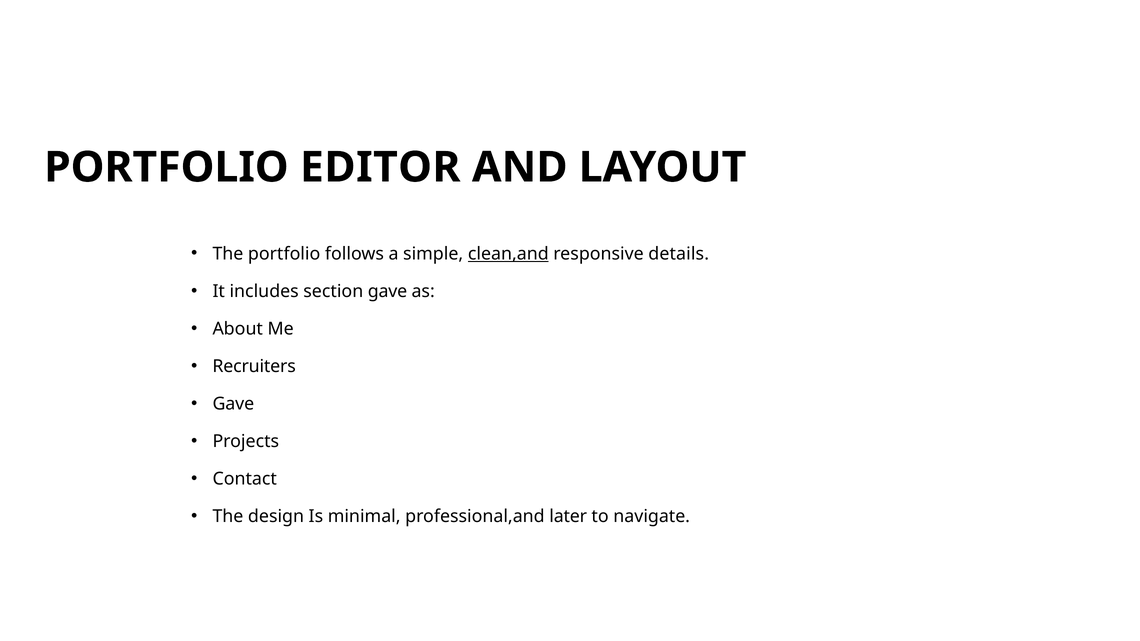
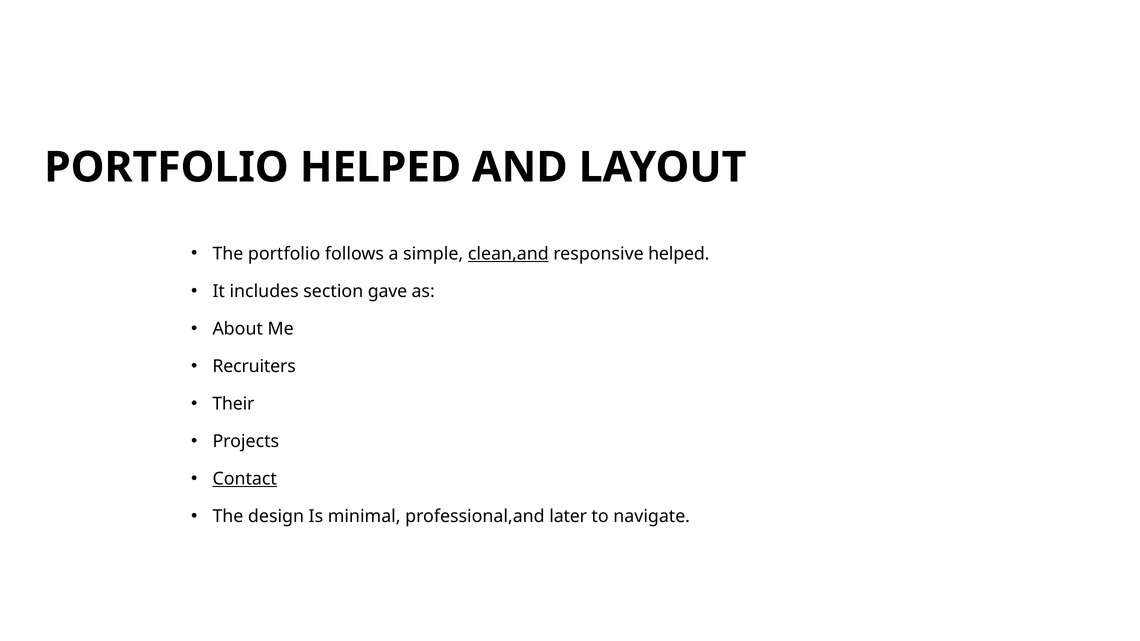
PORTFOLIO EDITOR: EDITOR -> HELPED (381, 167)
responsive details: details -> helped (679, 254)
Gave: Gave -> Their (233, 404)
Contact underline: none -> present (245, 479)
